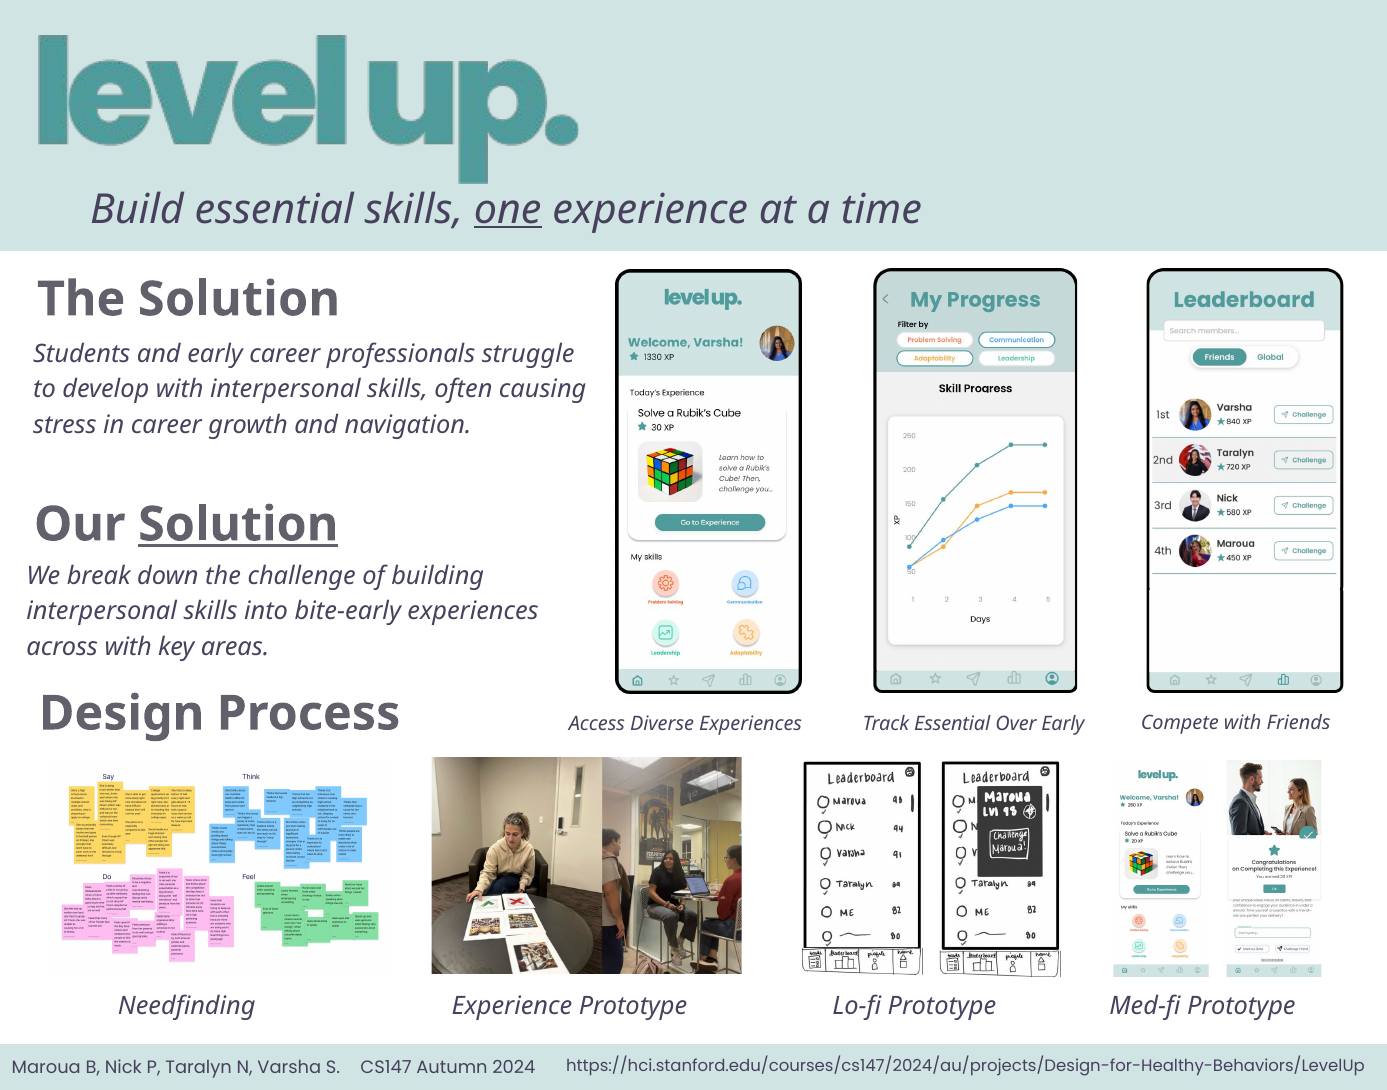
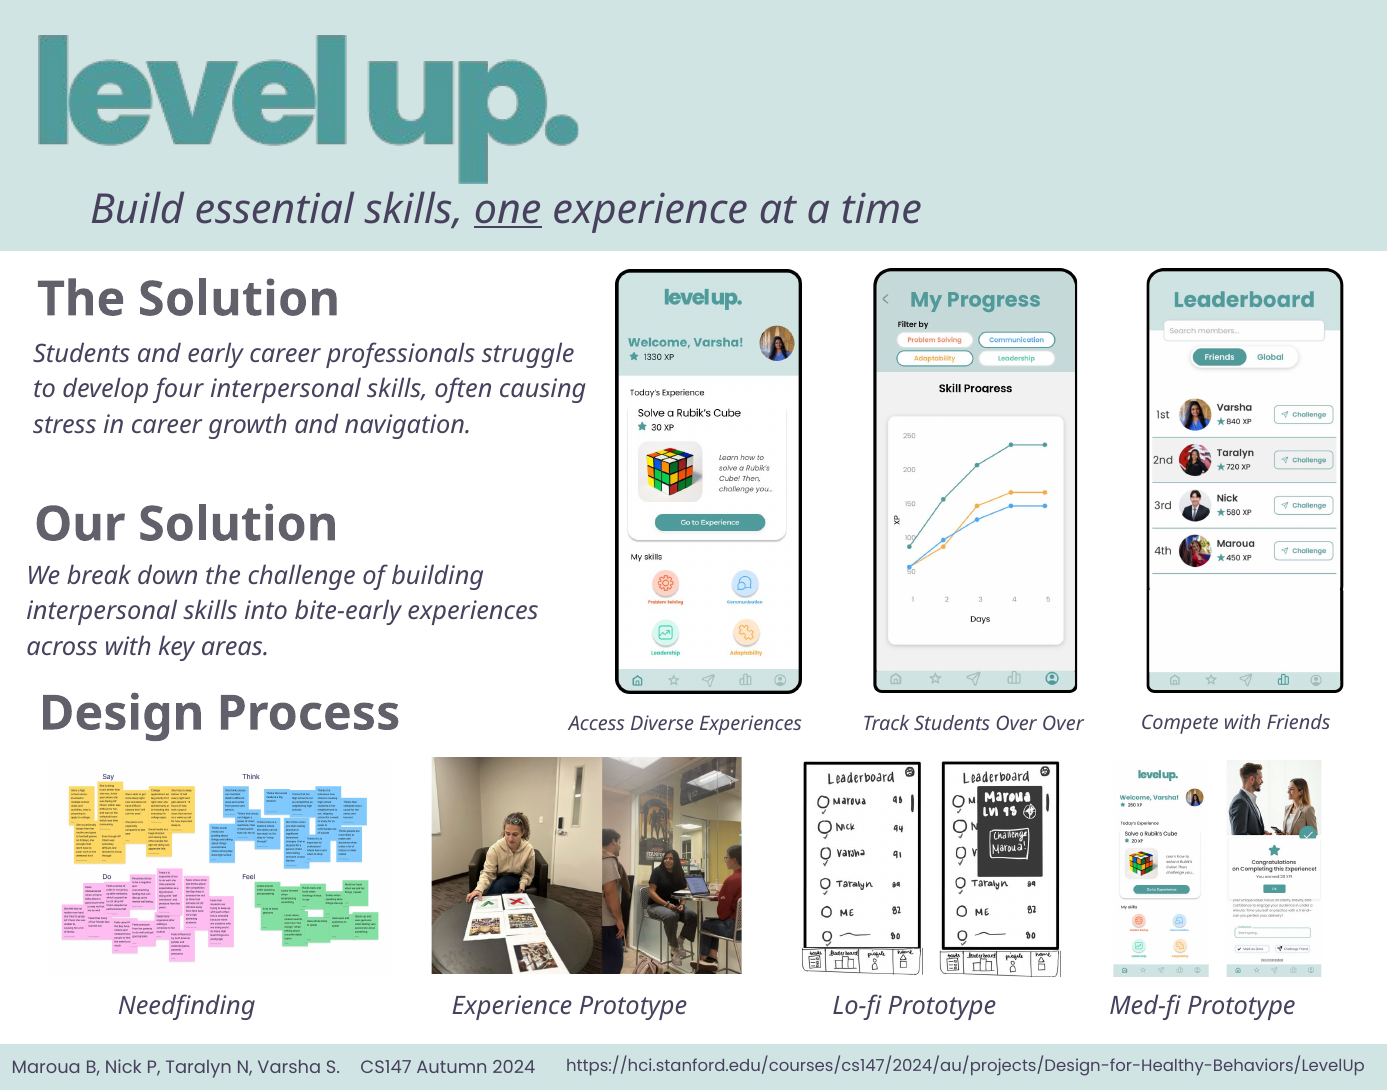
develop with: with -> four (180, 389)
Solution underline: present -> none (238, 524)
Track Essential: Essential -> Students (952, 723)
Over Early: Early -> Over (1063, 723)
